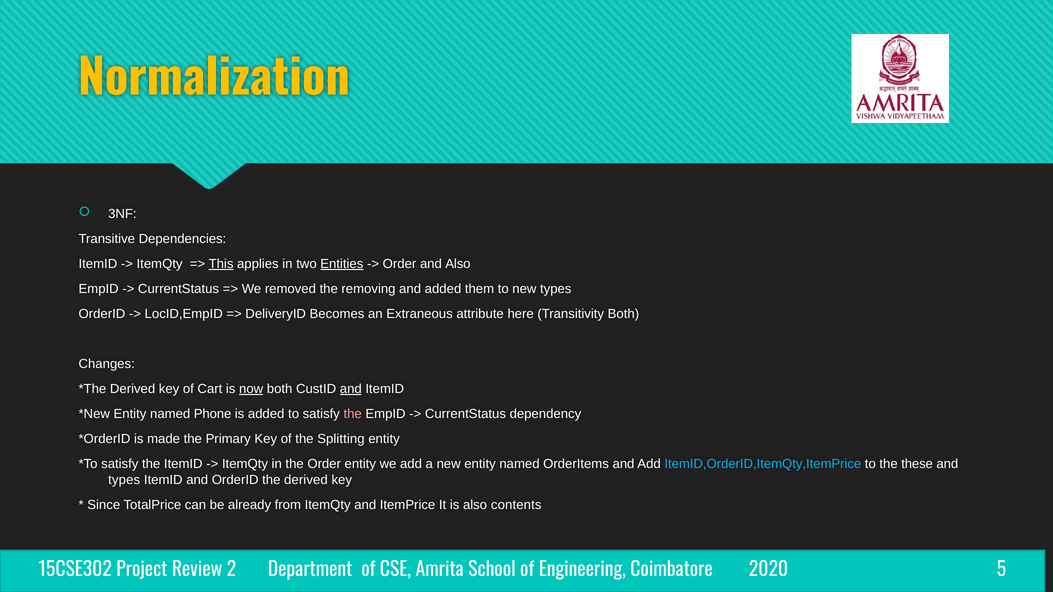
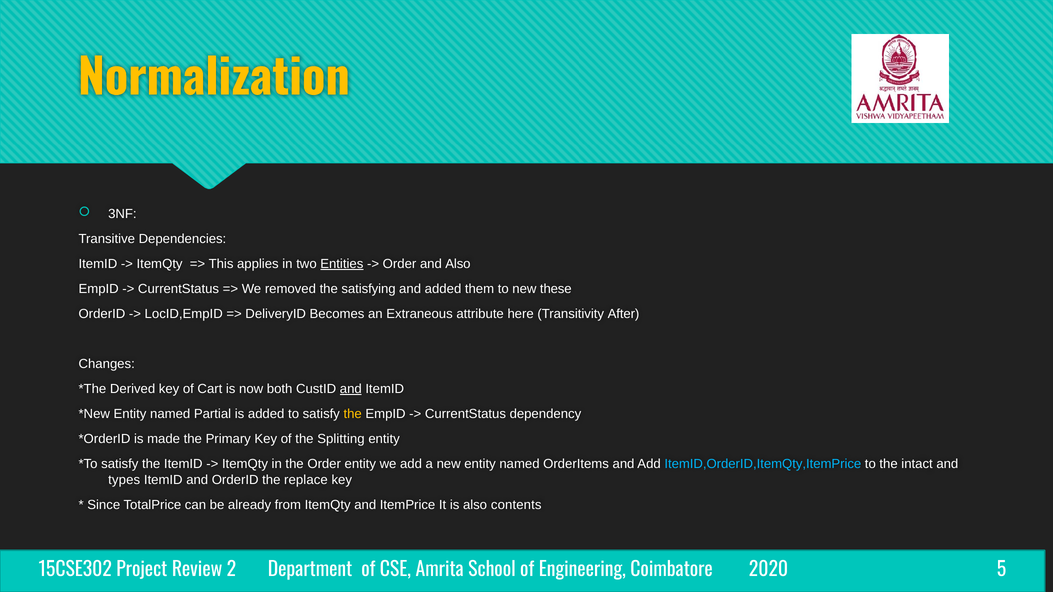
This underline: present -> none (221, 264)
removing: removing -> satisfying (369, 289)
new types: types -> these (556, 289)
Transitivity Both: Both -> After (624, 314)
now underline: present -> none (251, 389)
Phone: Phone -> Partial (213, 414)
the colour: pink -> yellow (353, 414)
these: these -> intact (917, 464)
the derived: derived -> replace (306, 480)
